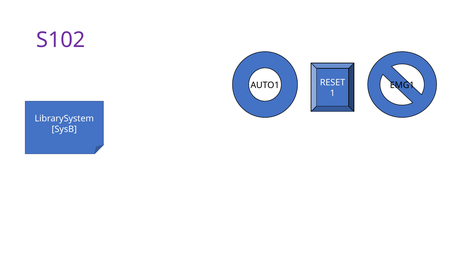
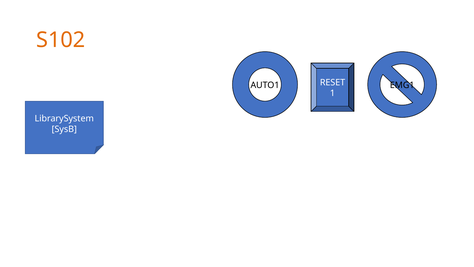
S102 colour: purple -> orange (61, 40)
